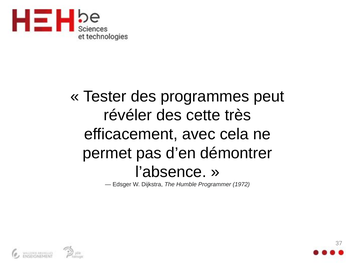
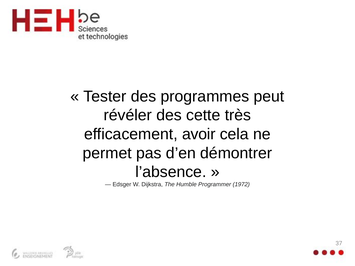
avec: avec -> avoir (199, 134)
